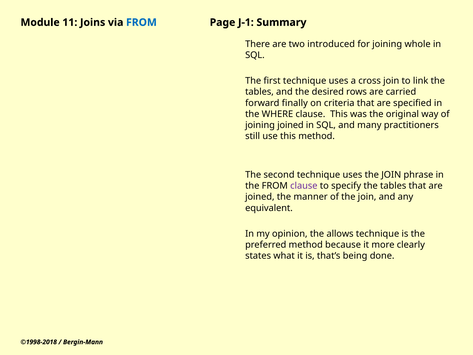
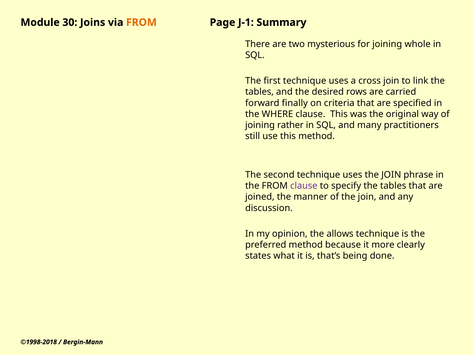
11: 11 -> 30 (70, 22)
FROM colour: blue -> orange (141, 22)
introduced: introduced -> mysterious (331, 44)
joining joined: joined -> rather (290, 125)
equivalent: equivalent -> discussion (269, 208)
